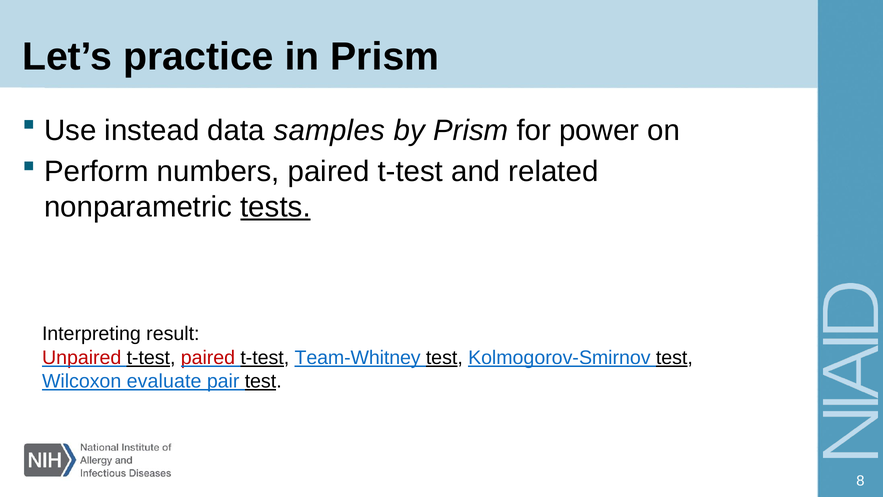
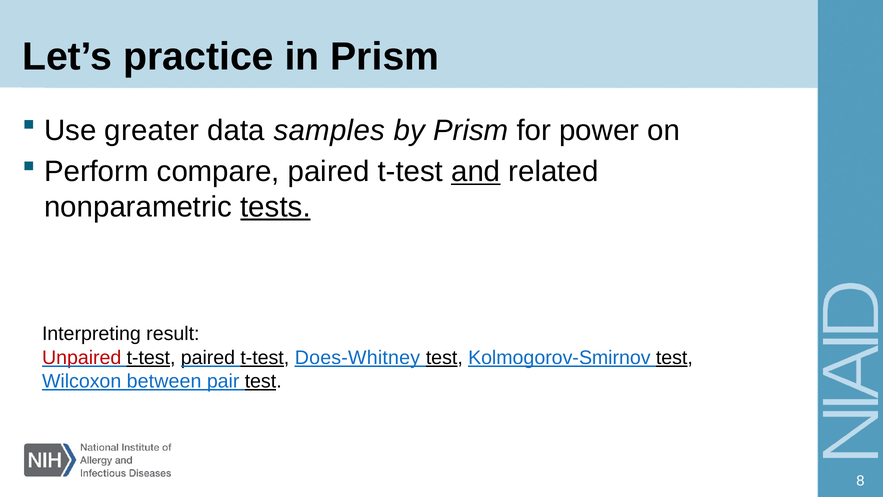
instead: instead -> greater (152, 130)
numbers: numbers -> compare (218, 172)
and underline: none -> present (476, 172)
paired colour: red -> black (208, 357)
Team-Whitney: Team-Whitney -> Does-Whitney (357, 357)
evaluate: evaluate -> between (164, 381)
